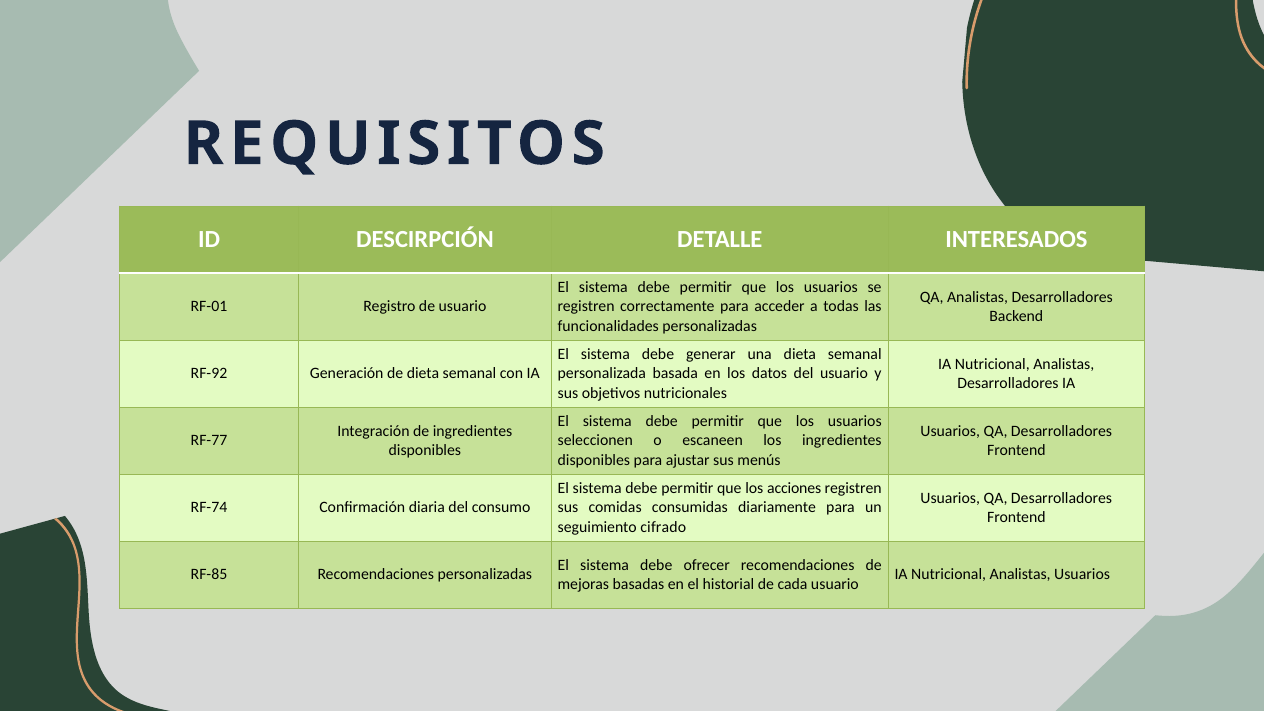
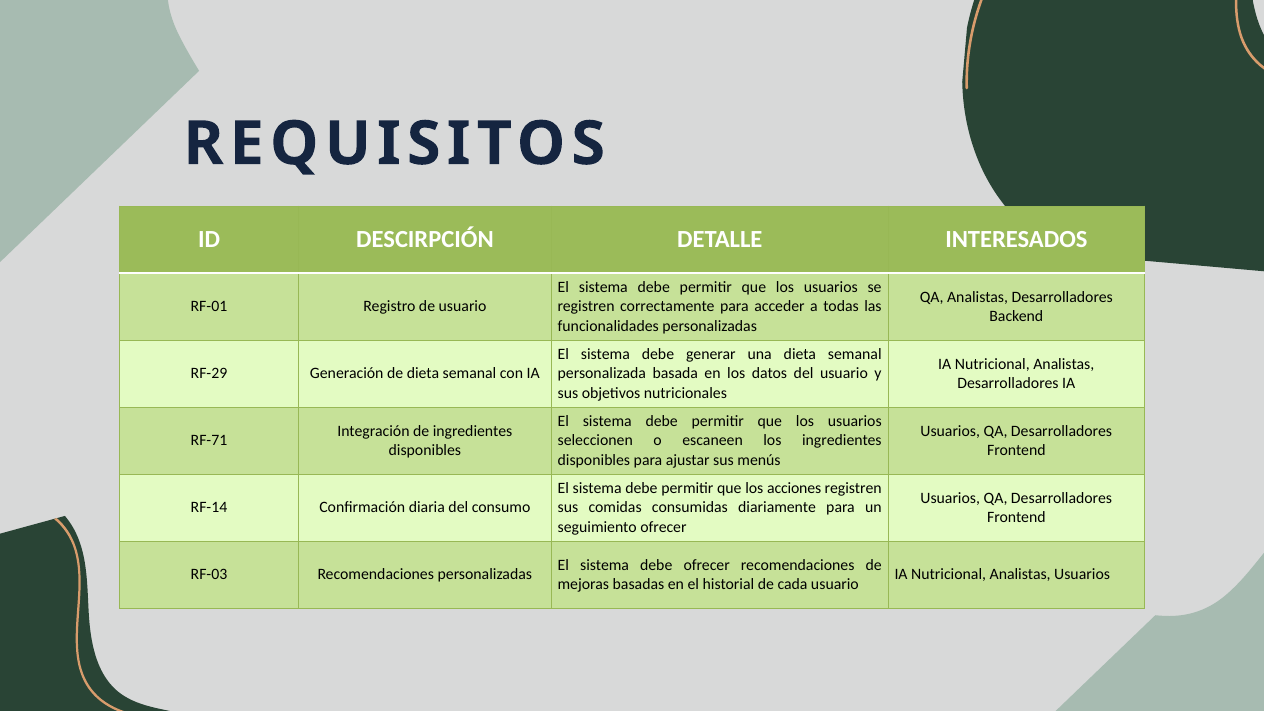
RF-92: RF-92 -> RF-29 (209, 374)
RF-77: RF-77 -> RF-71 (209, 441)
RF-74: RF-74 -> RF-14 (209, 508)
seguimiento cifrado: cifrado -> ofrecer (663, 527)
RF-85: RF-85 -> RF-03 (209, 575)
